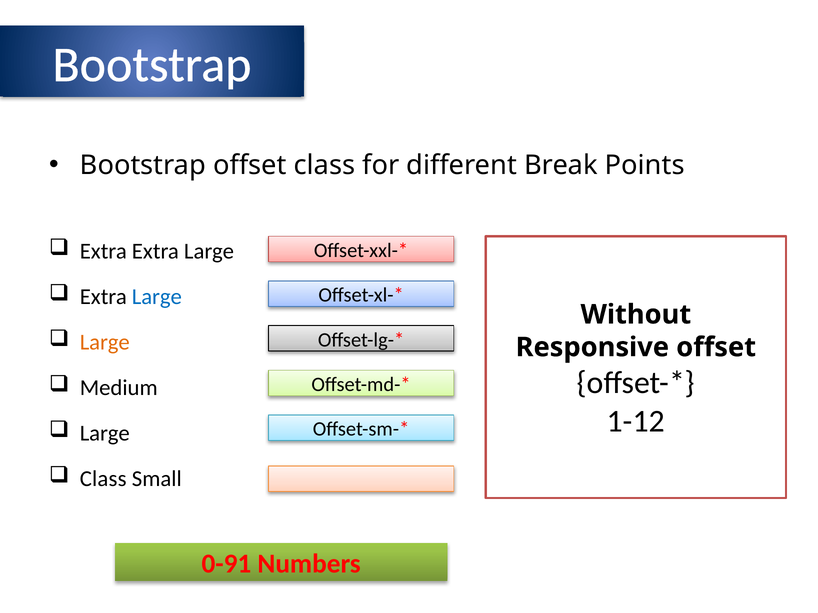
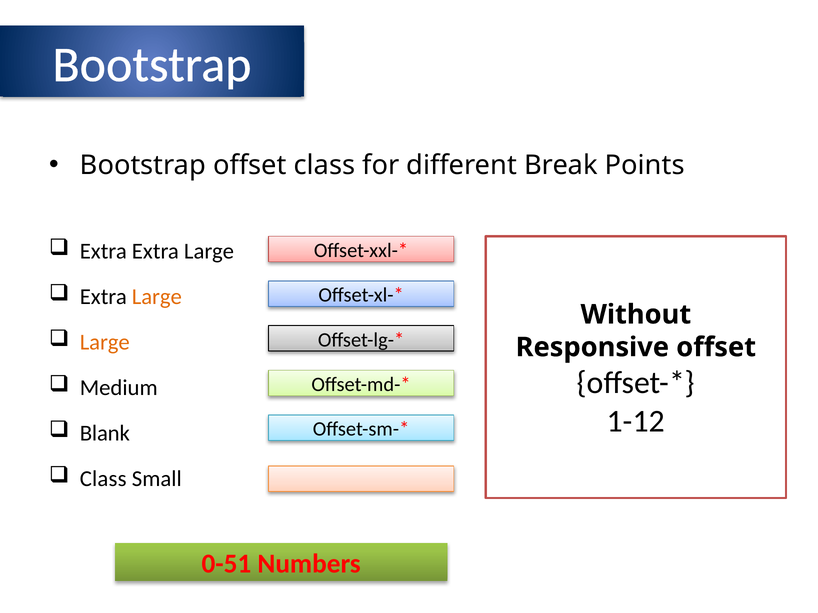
Large colour: blue -> orange (157, 297)
Large: Large -> Blank (105, 434)
0-91: 0-91 -> 0-51 (226, 564)
